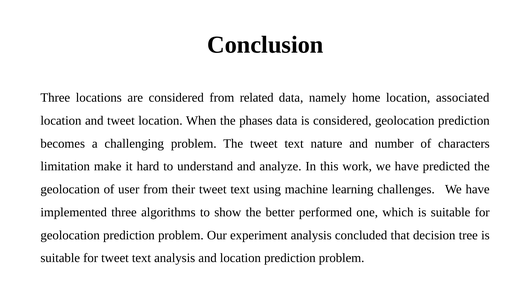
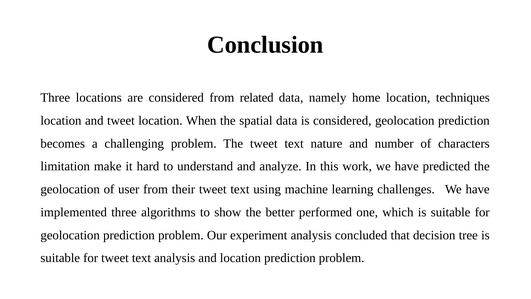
associated: associated -> techniques (463, 98)
phases: phases -> spatial (256, 121)
